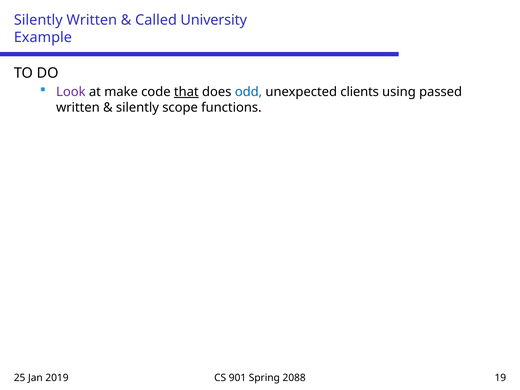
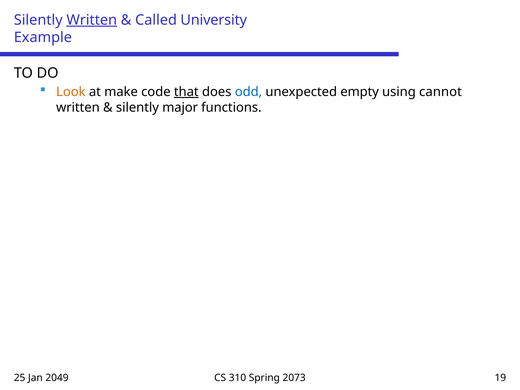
Written underline: none -> present (92, 20)
Look colour: purple -> orange (71, 92)
clients: clients -> empty (360, 92)
passed: passed -> cannot (440, 92)
scope: scope -> major (180, 108)
2019: 2019 -> 2049 (57, 378)
901: 901 -> 310 (237, 378)
2088: 2088 -> 2073 (294, 378)
